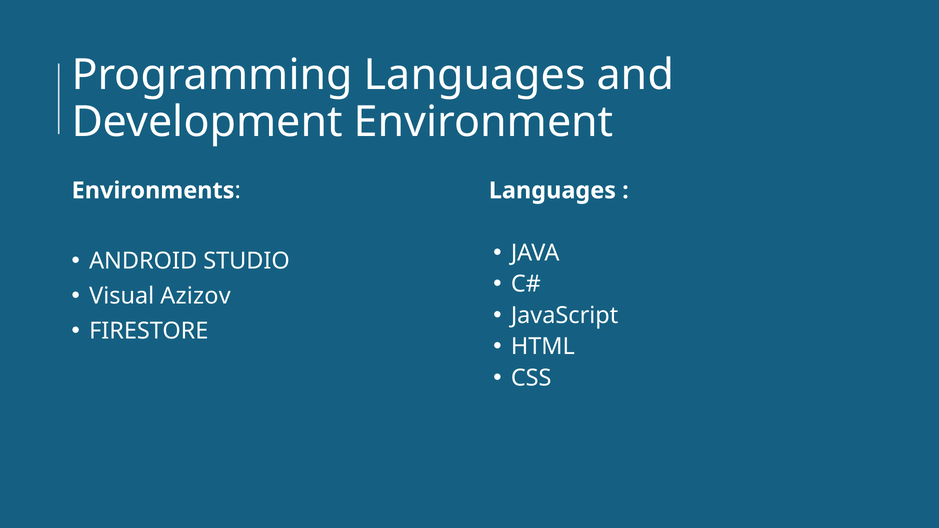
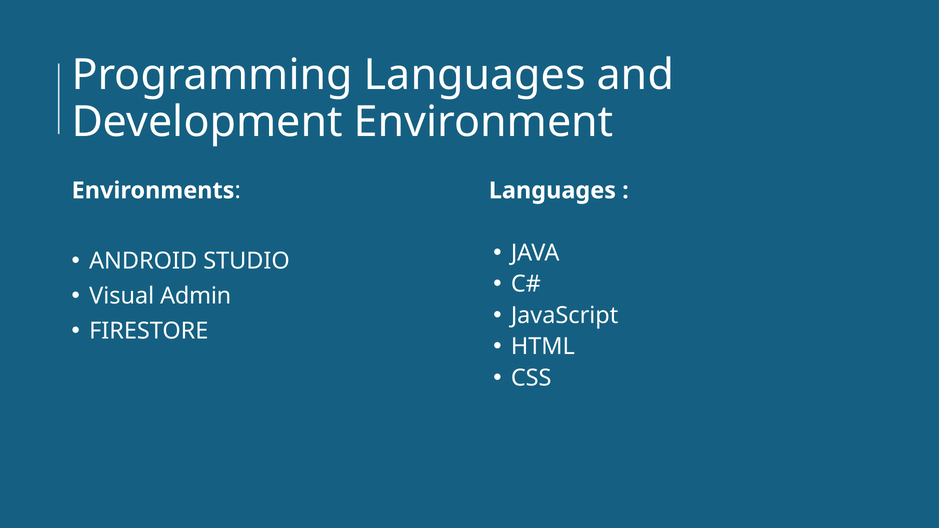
Azizov: Azizov -> Admin (196, 296)
